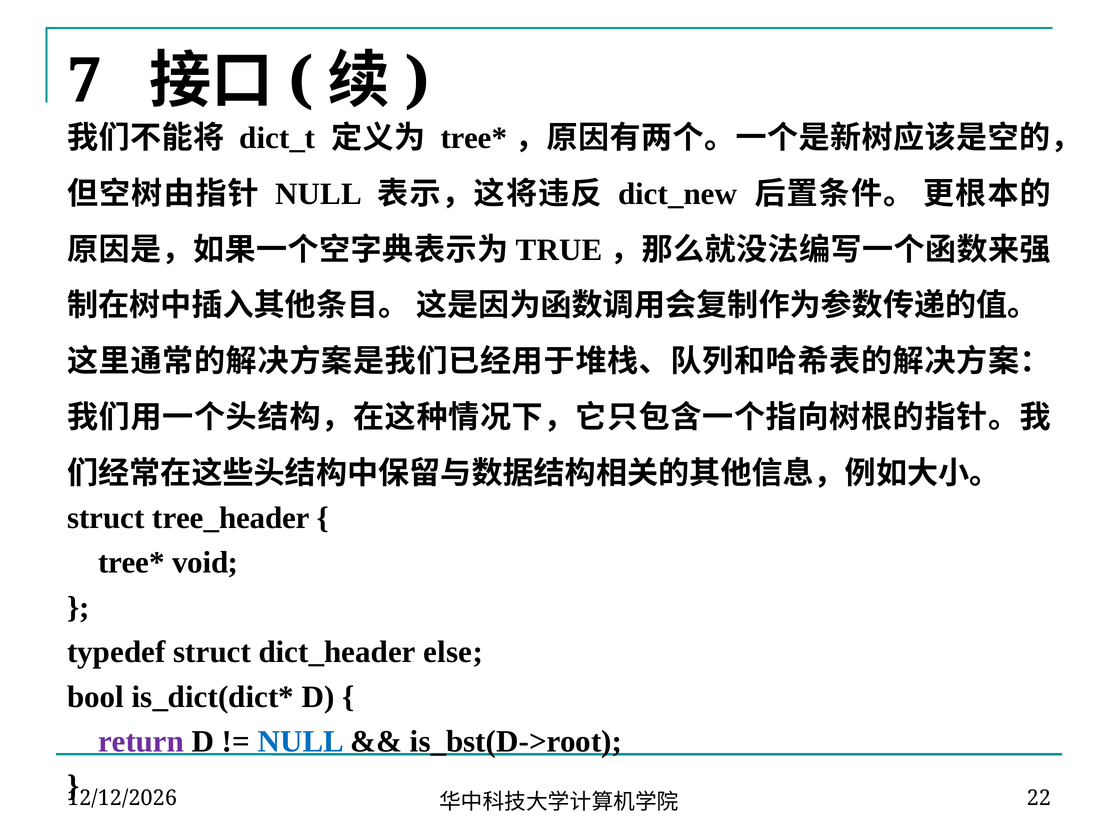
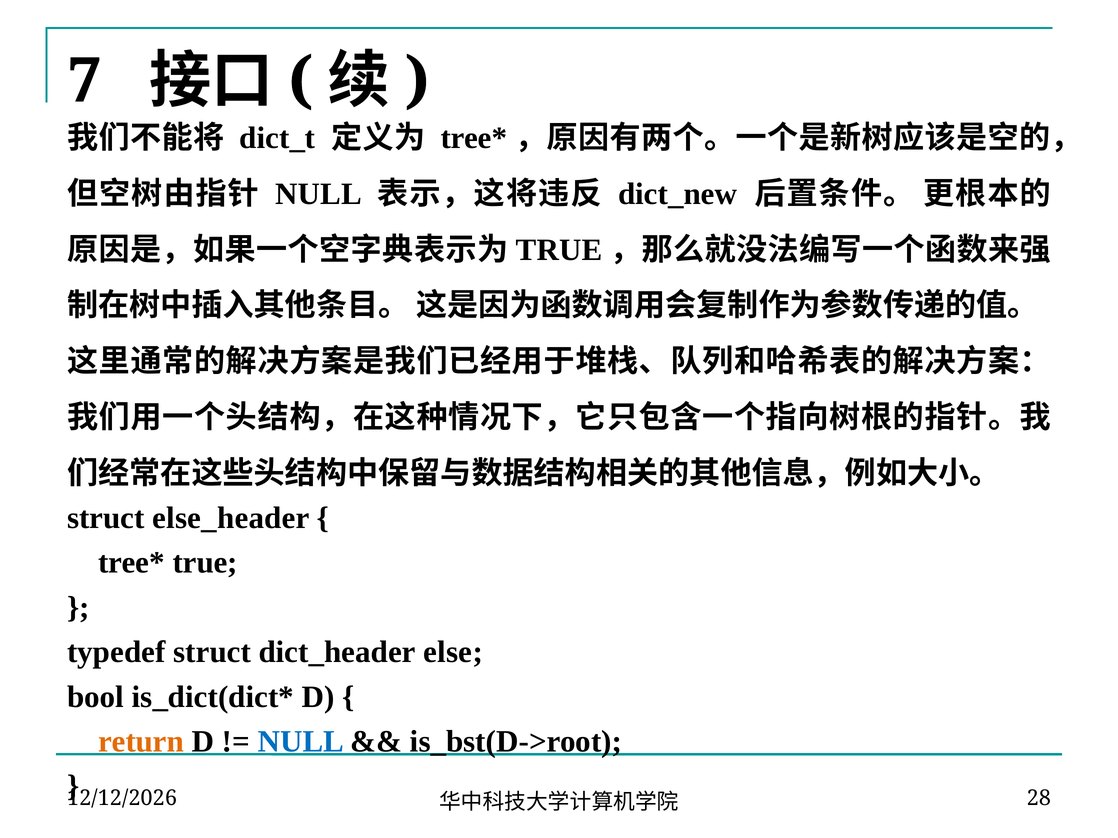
tree_header: tree_header -> else_header (231, 518)
void: void -> true (205, 563)
return colour: purple -> orange (141, 742)
22: 22 -> 28 (1039, 799)
